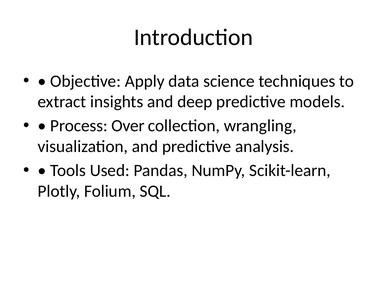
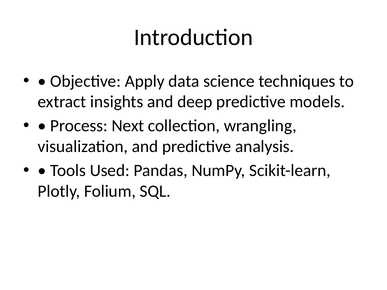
Over: Over -> Next (128, 126)
